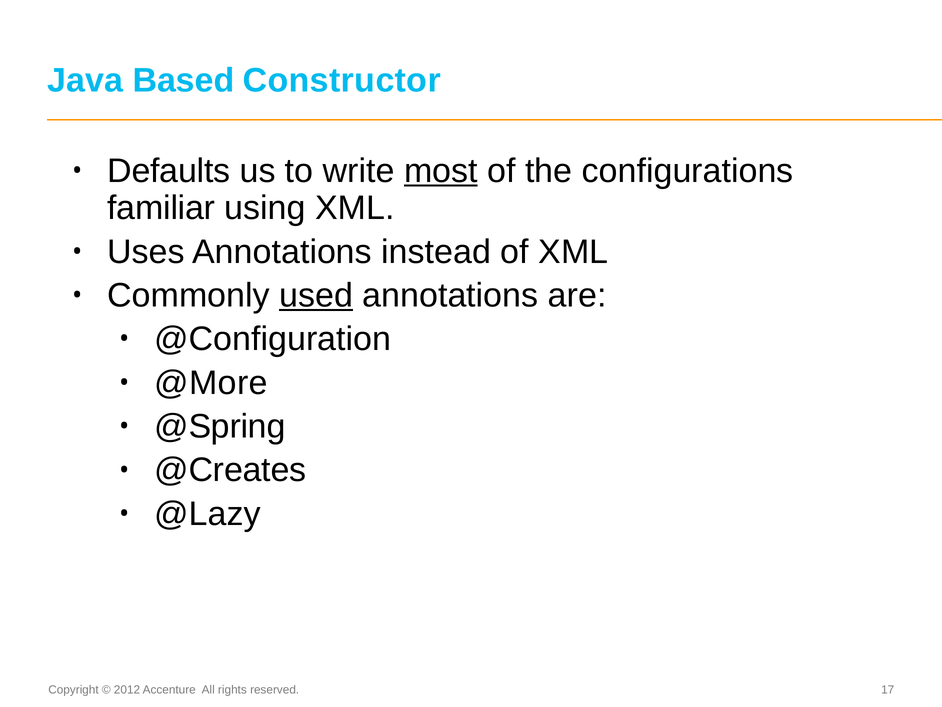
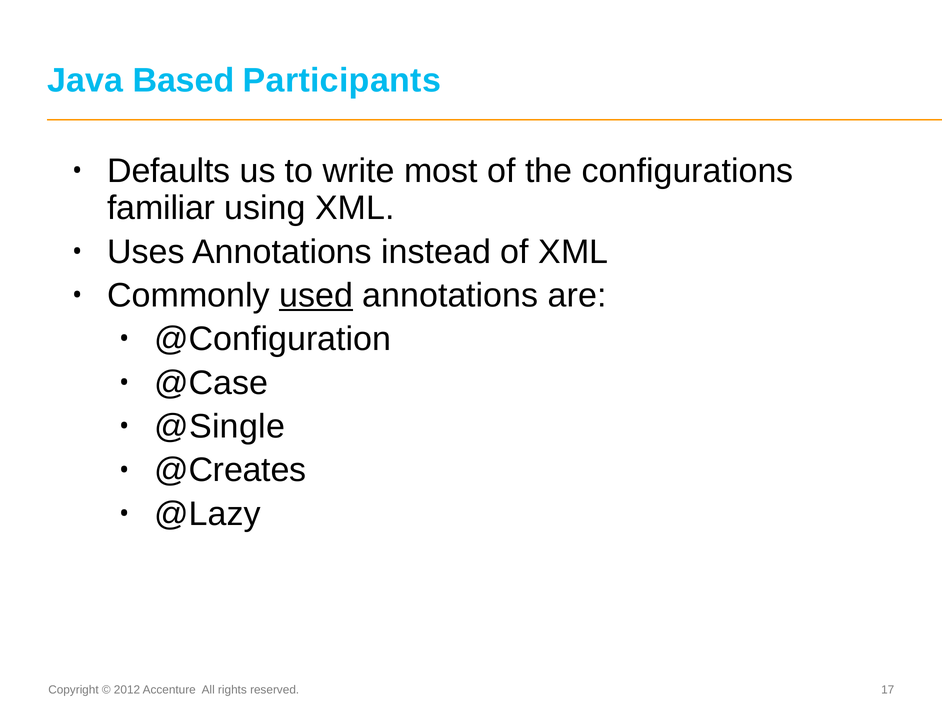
Constructor: Constructor -> Participants (342, 80)
most underline: present -> none (441, 171)
@More: @More -> @Case (211, 383)
@Spring: @Spring -> @Single (220, 426)
